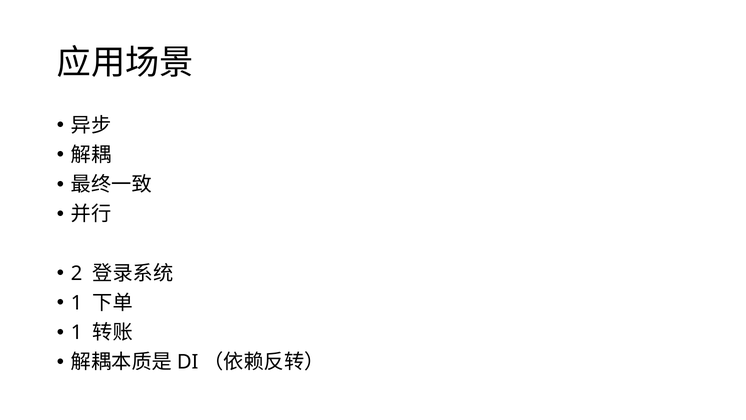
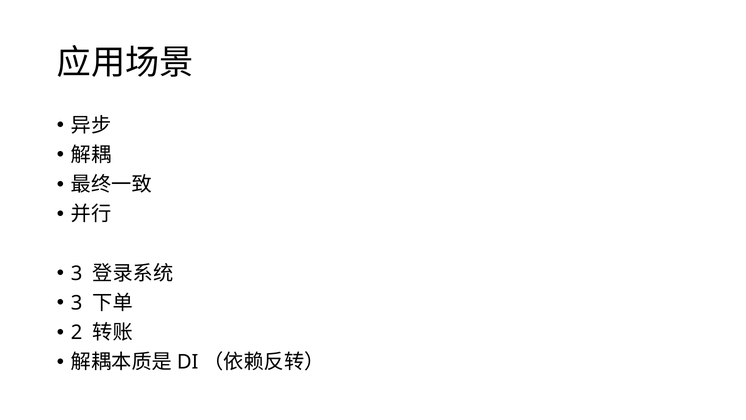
2: 2 -> 3 (77, 273)
1: 1 -> 3 (77, 303)
1: 1 -> 2 (77, 332)
